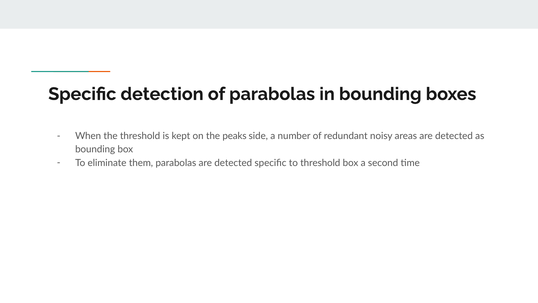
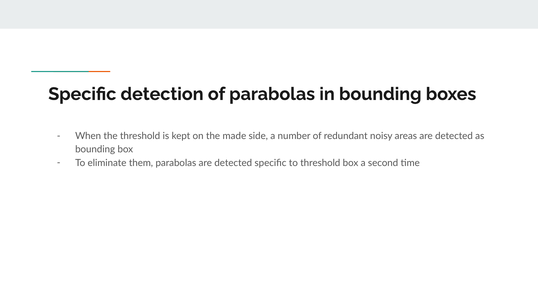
peaks: peaks -> made (234, 136)
